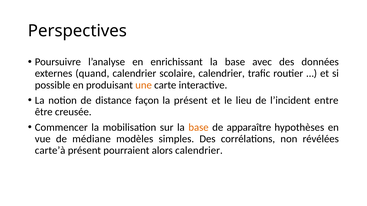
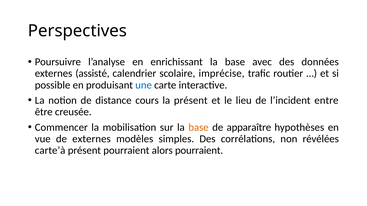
quand: quand -> assisté (92, 74)
scolaire calendrier: calendrier -> imprécise (222, 74)
une colour: orange -> blue (144, 85)
façon: façon -> cours (147, 101)
de médiane: médiane -> externes (92, 139)
alors calendrier: calendrier -> pourraient (199, 151)
